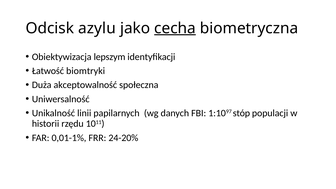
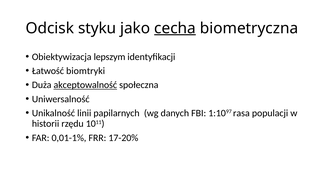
azylu: azylu -> styku (97, 28)
akceptowalność underline: none -> present (85, 85)
stóp: stóp -> rasa (241, 113)
24-20%: 24-20% -> 17-20% (123, 138)
